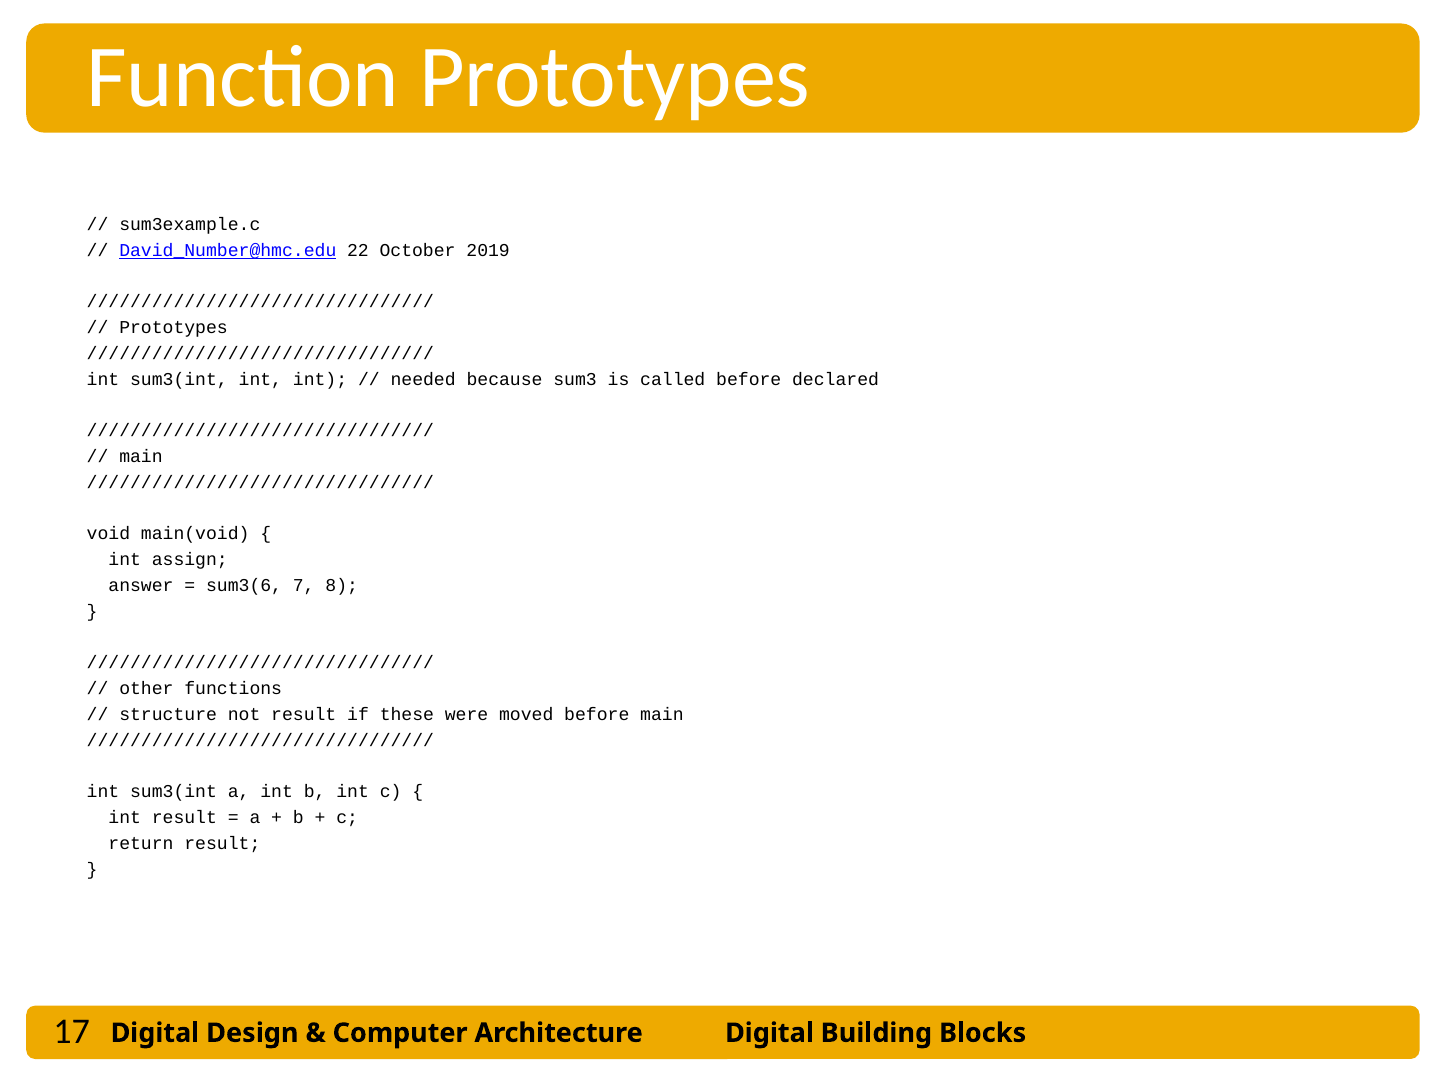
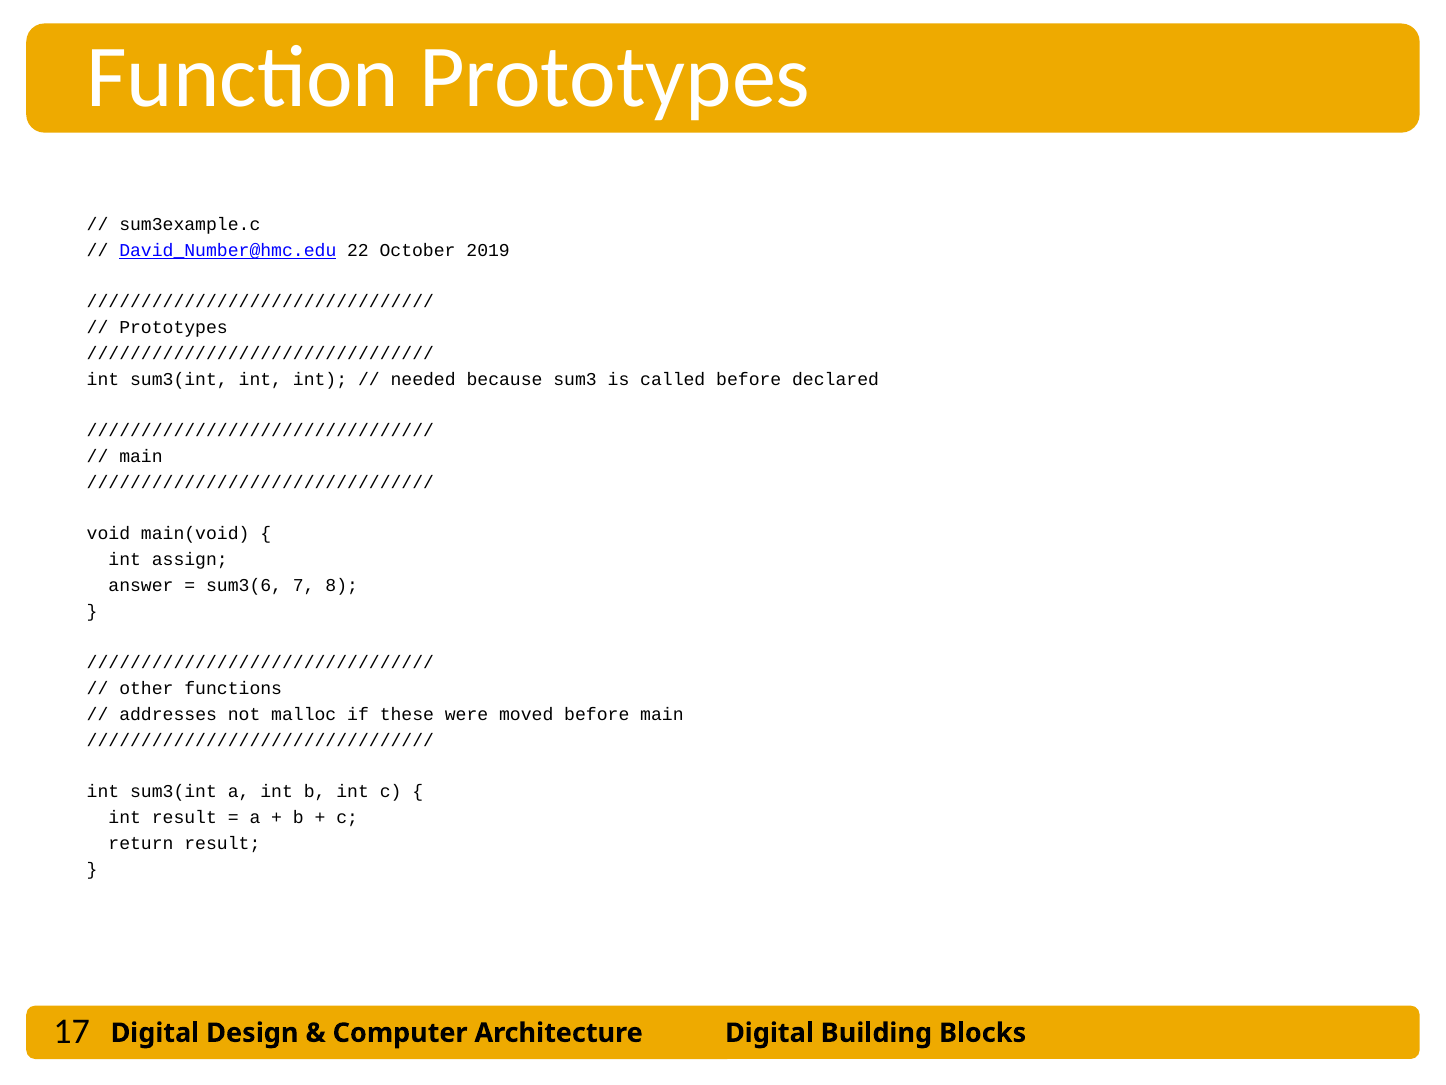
structure: structure -> addresses (168, 714)
not result: result -> malloc (304, 714)
